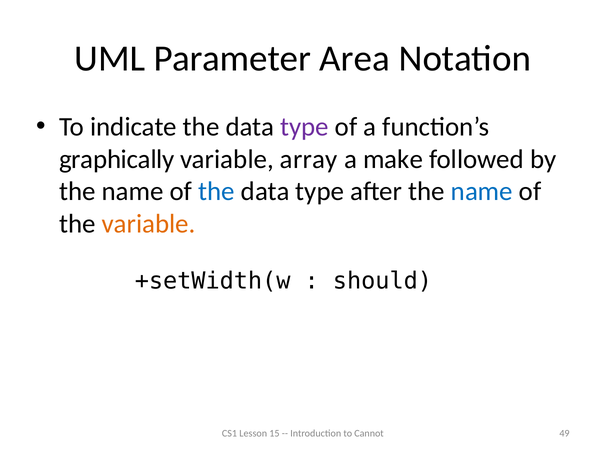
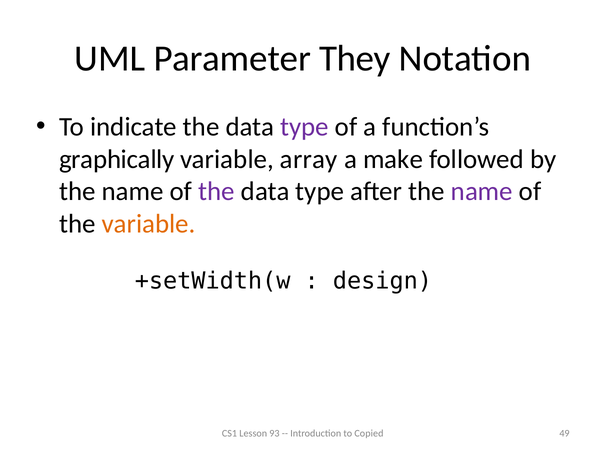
Area: Area -> They (355, 59)
the colour: blue -> purple (217, 192)
name colour: blue -> purple (482, 192)
should: should -> design (382, 281)
15: 15 -> 93 (274, 434)
Cannot: Cannot -> Copied (369, 434)
